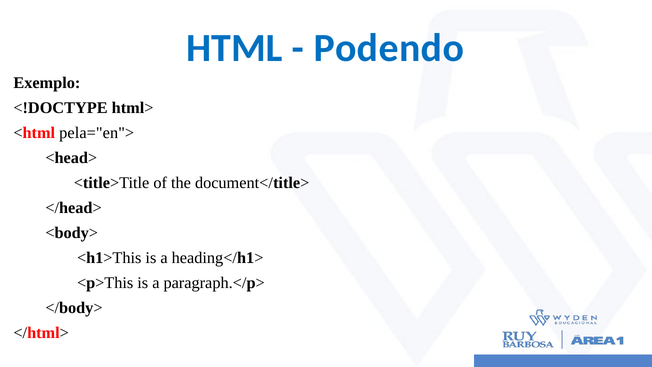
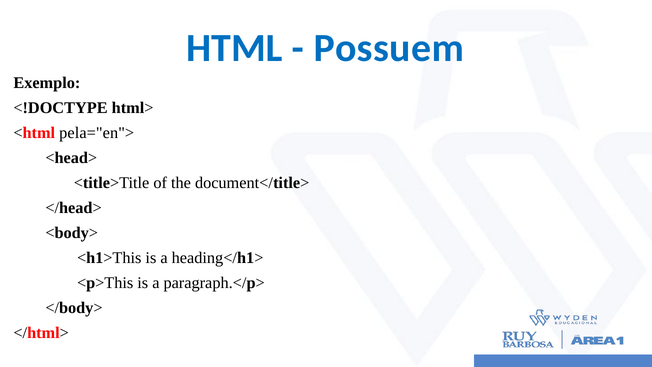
Podendo: Podendo -> Possuem (389, 48)
